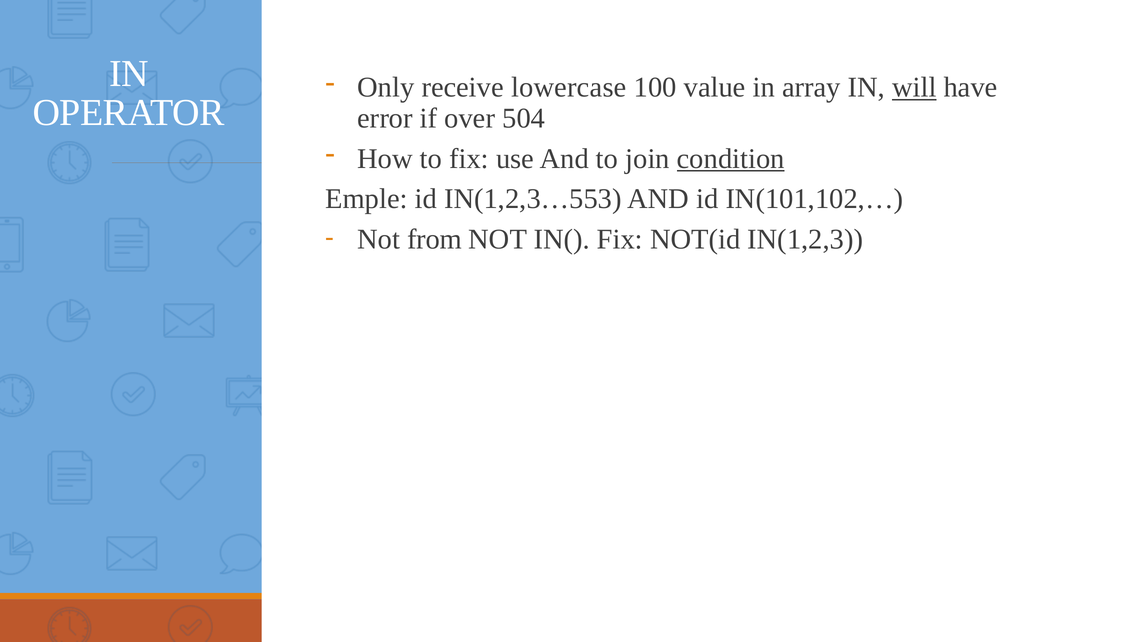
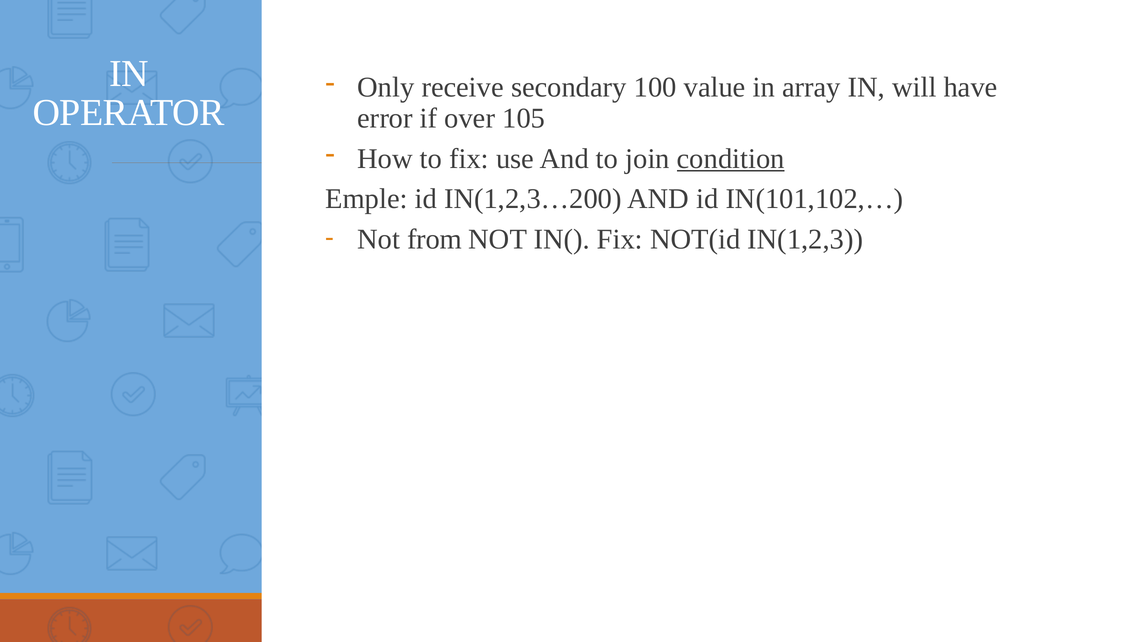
lowercase: lowercase -> secondary (569, 88)
will underline: present -> none (914, 88)
504: 504 -> 105 (524, 118)
IN(1,2,3…553: IN(1,2,3…553 -> IN(1,2,3…200 (533, 199)
